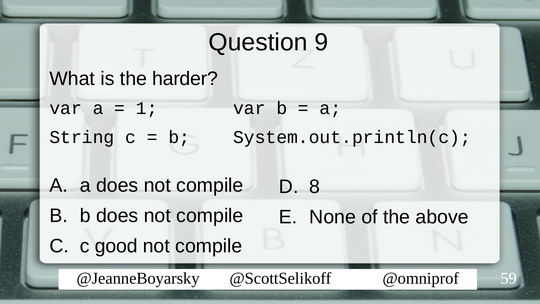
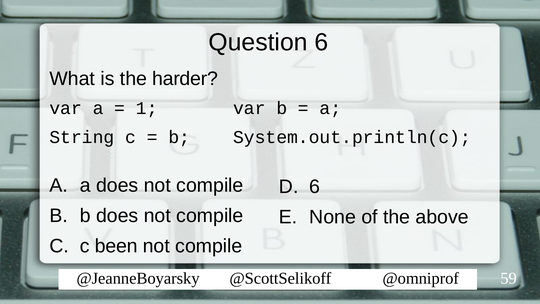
Question 9: 9 -> 6 (321, 42)
8: 8 -> 6 (315, 187)
good: good -> been (116, 246)
